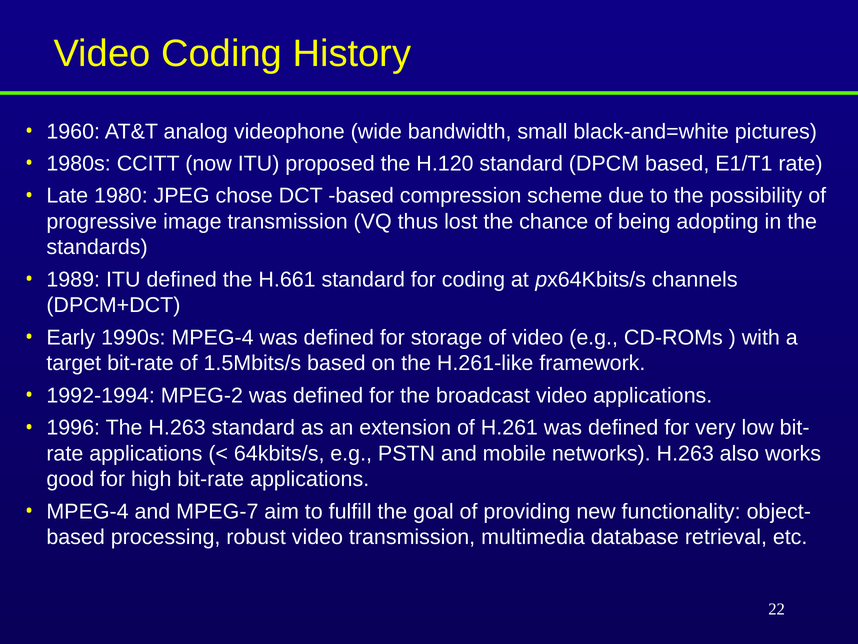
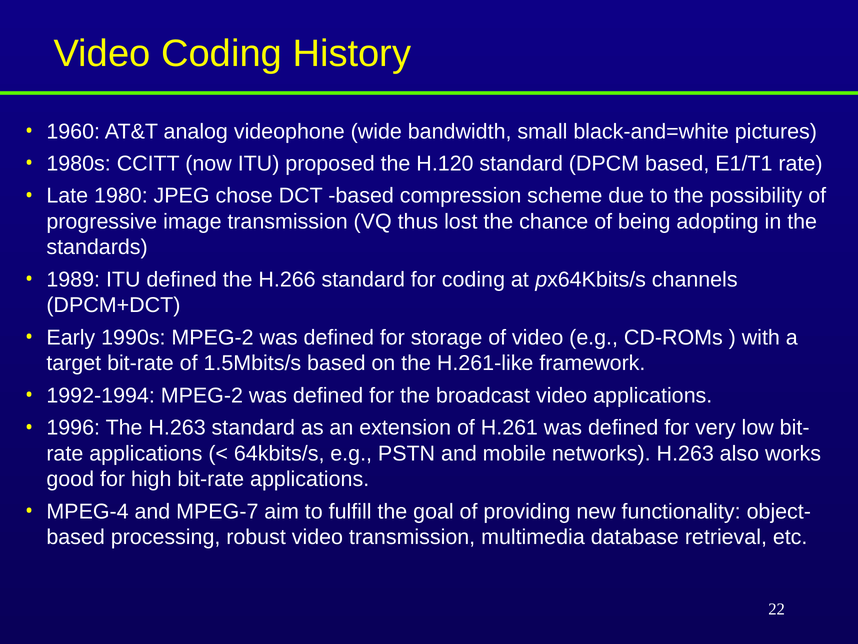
H.661: H.661 -> H.266 (287, 279)
1990s MPEG-4: MPEG-4 -> MPEG-2 (213, 337)
